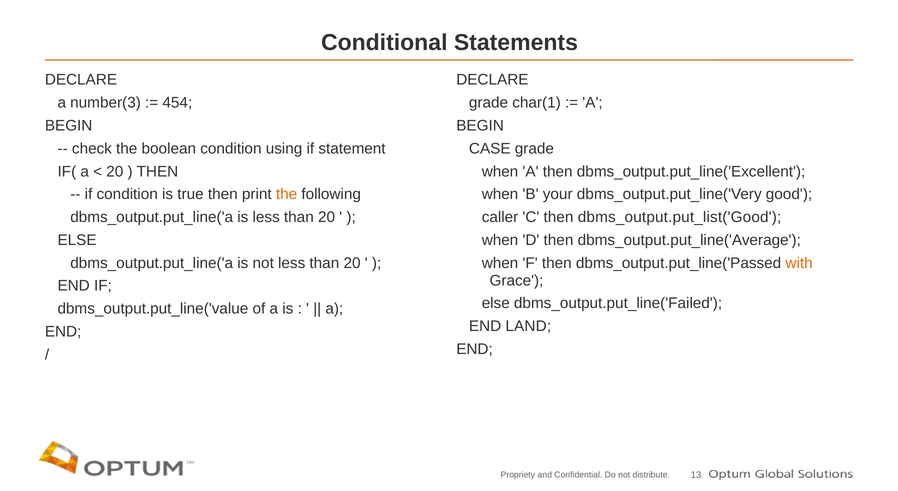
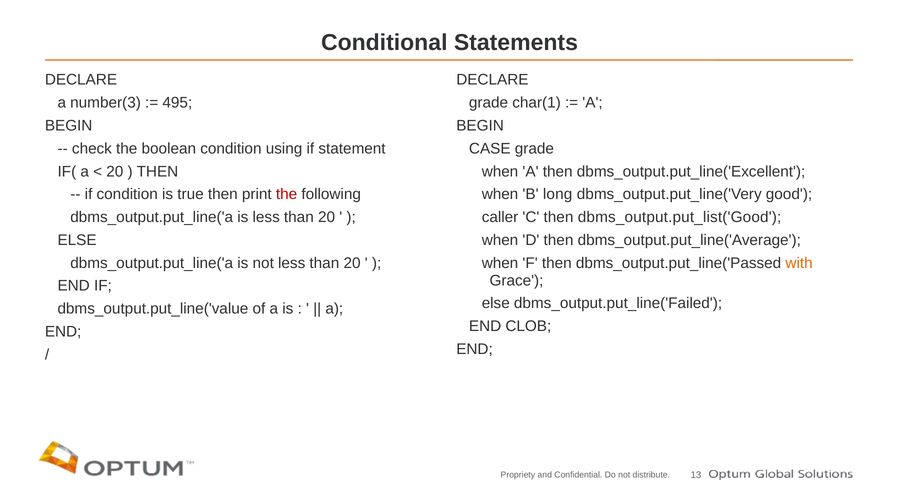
454: 454 -> 495 (177, 103)
the colour: orange -> red (287, 194)
your: your -> long (558, 194)
LAND: LAND -> CLOB (528, 326)
